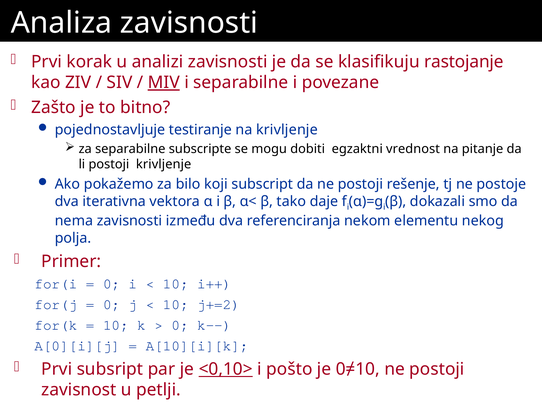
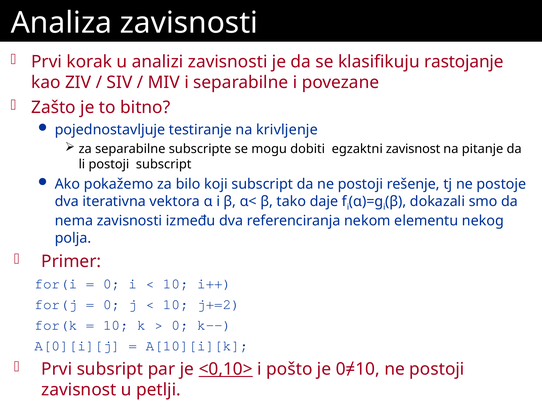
MIV underline: present -> none (164, 82)
egzaktni vrednost: vrednost -> zavisnost (413, 149)
postoji krivljenje: krivljenje -> subscript (164, 164)
